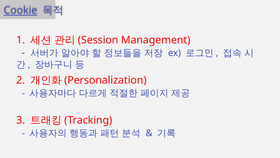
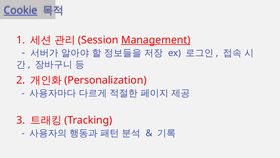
Management underline: none -> present (156, 40)
